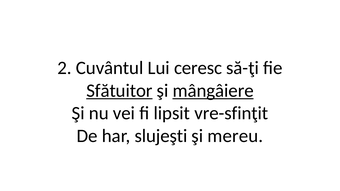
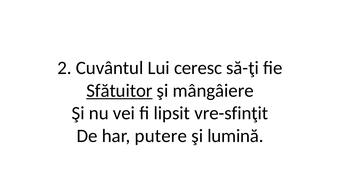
mângâiere underline: present -> none (213, 91)
slujeşti: slujeşti -> putere (161, 136)
mereu: mereu -> lumină (235, 136)
